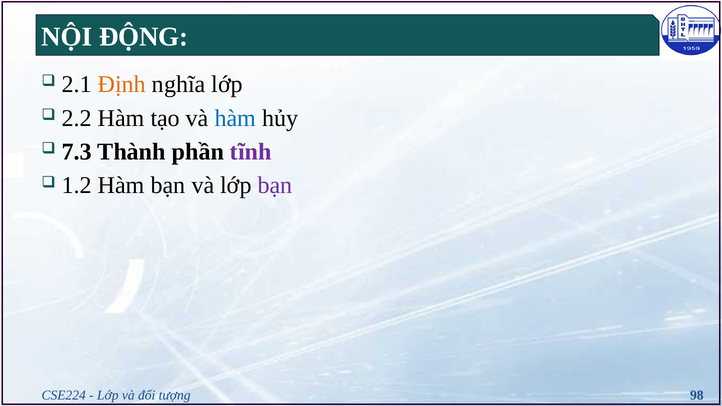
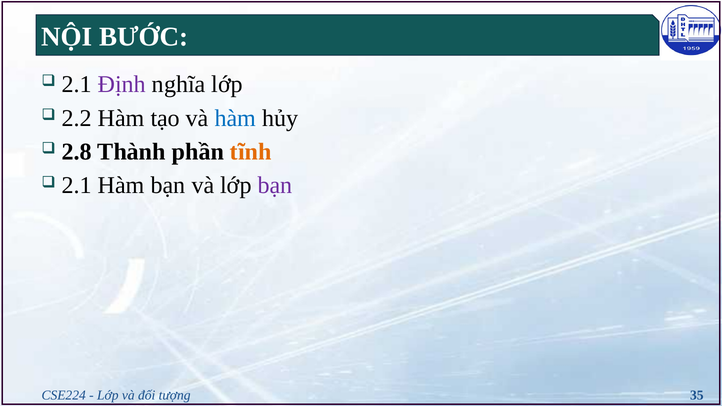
ĐỘNG: ĐỘNG -> BƯỚC (144, 37)
Định colour: orange -> purple (122, 84)
7.3: 7.3 -> 2.8 (77, 152)
tĩnh colour: purple -> orange (251, 152)
1.2: 1.2 -> 2.1 (77, 186)
98: 98 -> 35 (697, 396)
